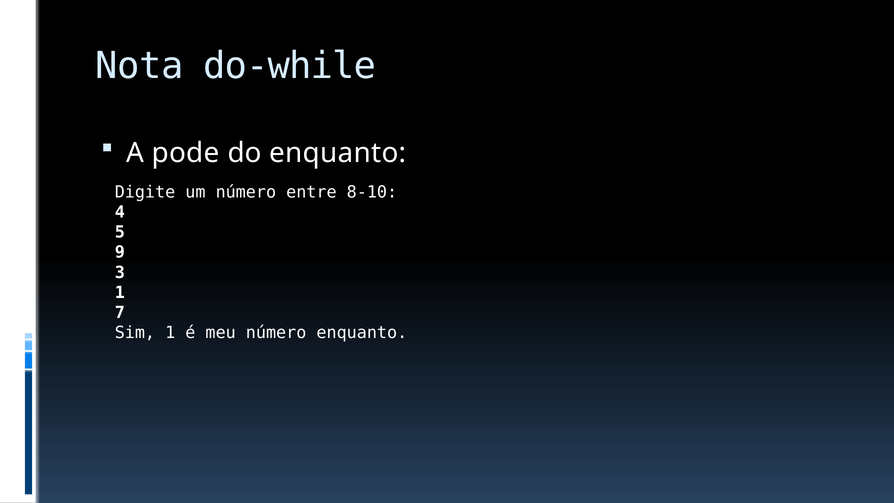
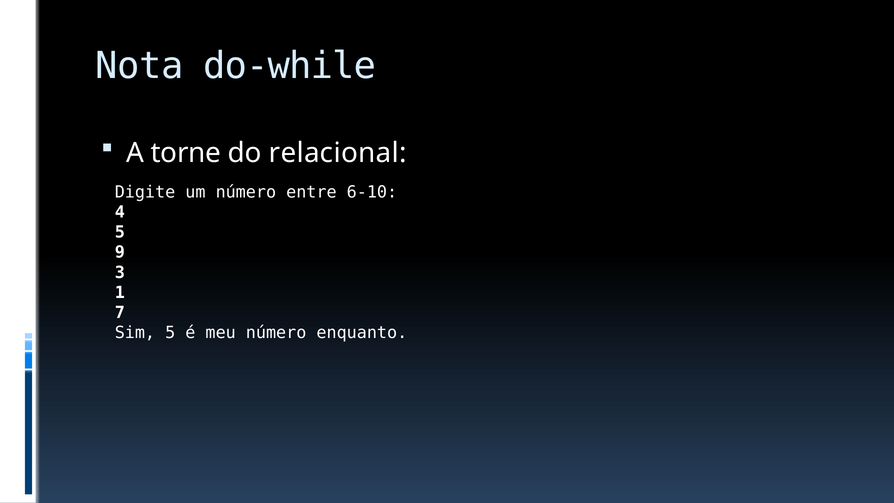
pode: pode -> torne (186, 153)
do enquanto: enquanto -> relacional (338, 153)
8-10: 8-10 -> 6-10 (372, 192)
Sim 1: 1 -> 5 (170, 333)
